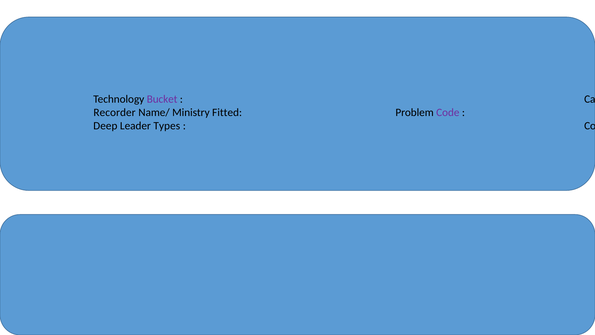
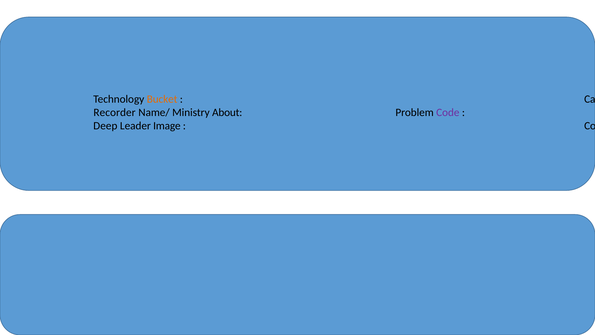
Bucket colour: purple -> orange (162, 99)
Fitted: Fitted -> About (227, 112)
Types: Types -> Image (167, 126)
